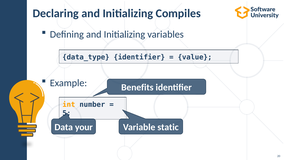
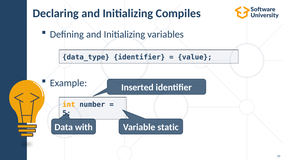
Benefits: Benefits -> Inserted (137, 87)
your: your -> with (84, 127)
